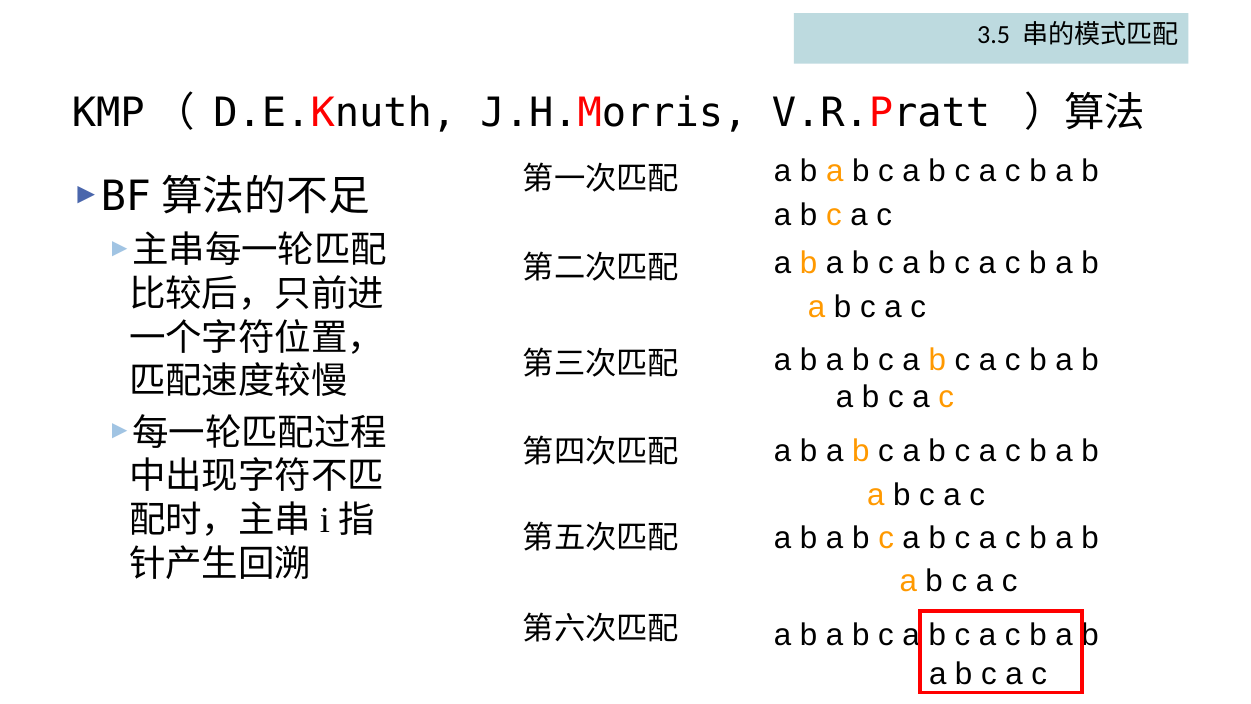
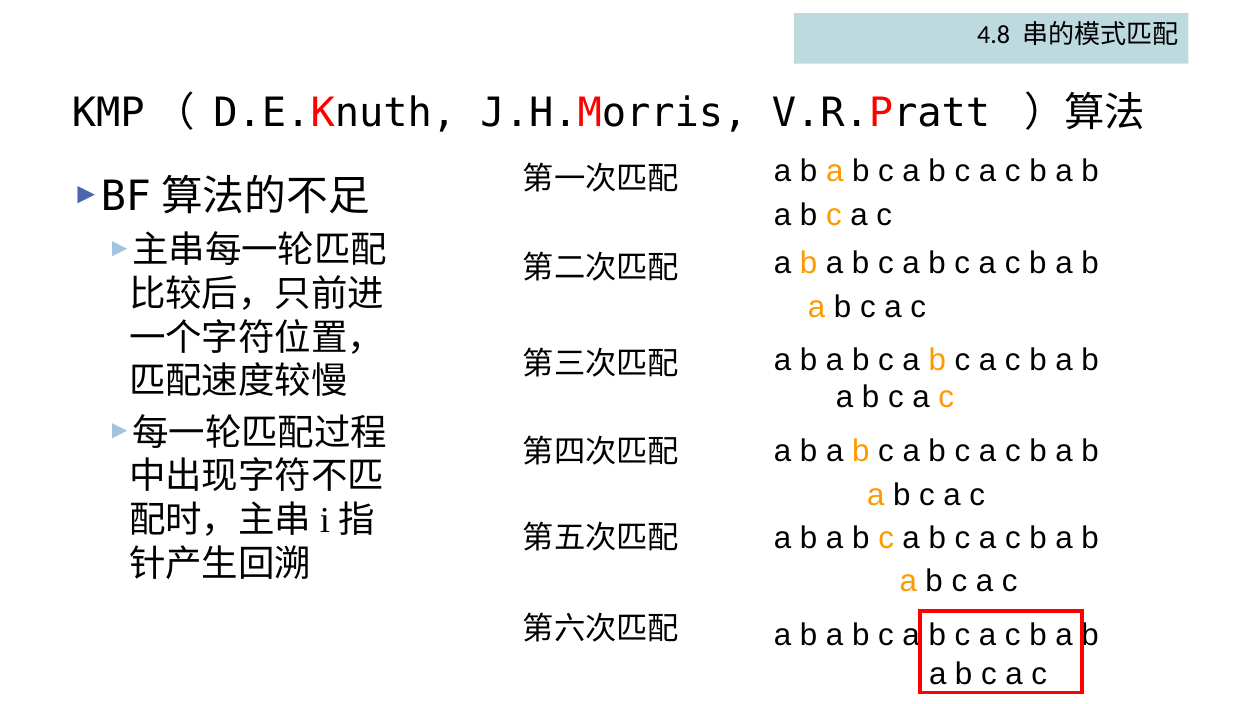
3.5: 3.5 -> 4.8 (994, 35)
